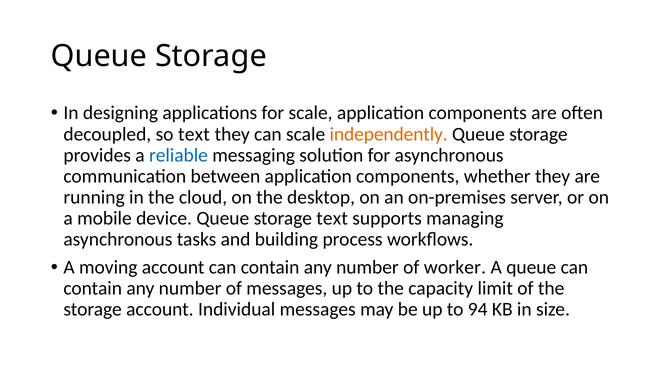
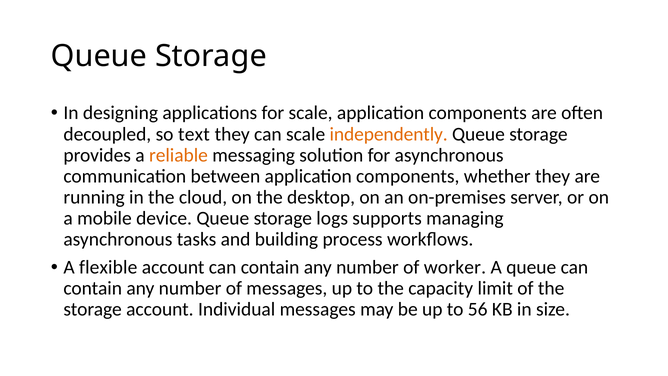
reliable colour: blue -> orange (178, 155)
storage text: text -> logs (332, 218)
moving: moving -> flexible (108, 267)
94: 94 -> 56 (478, 309)
